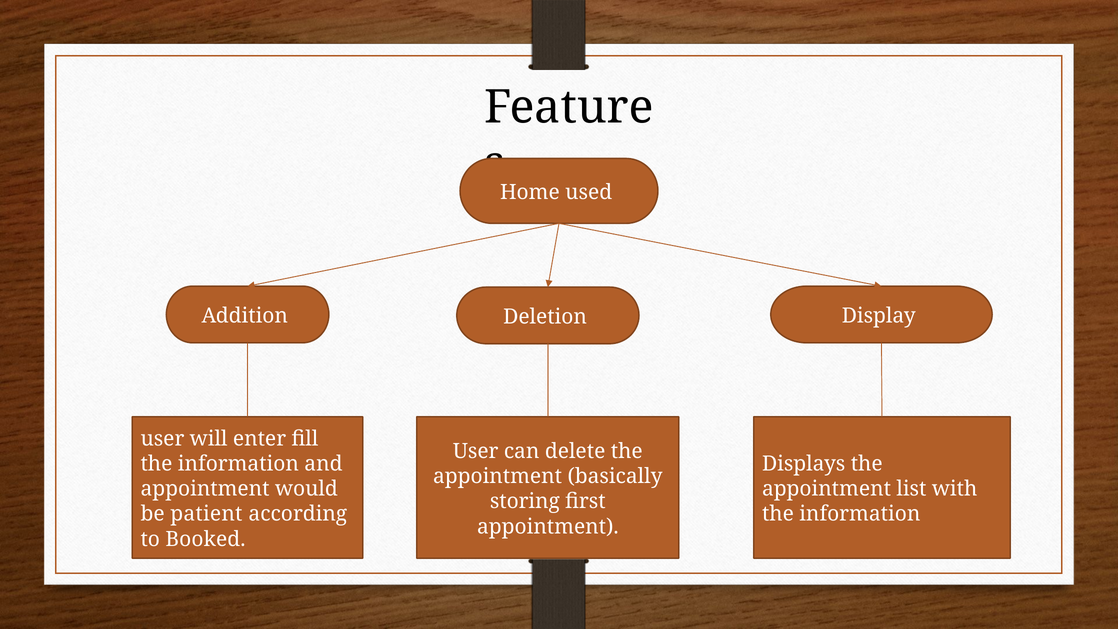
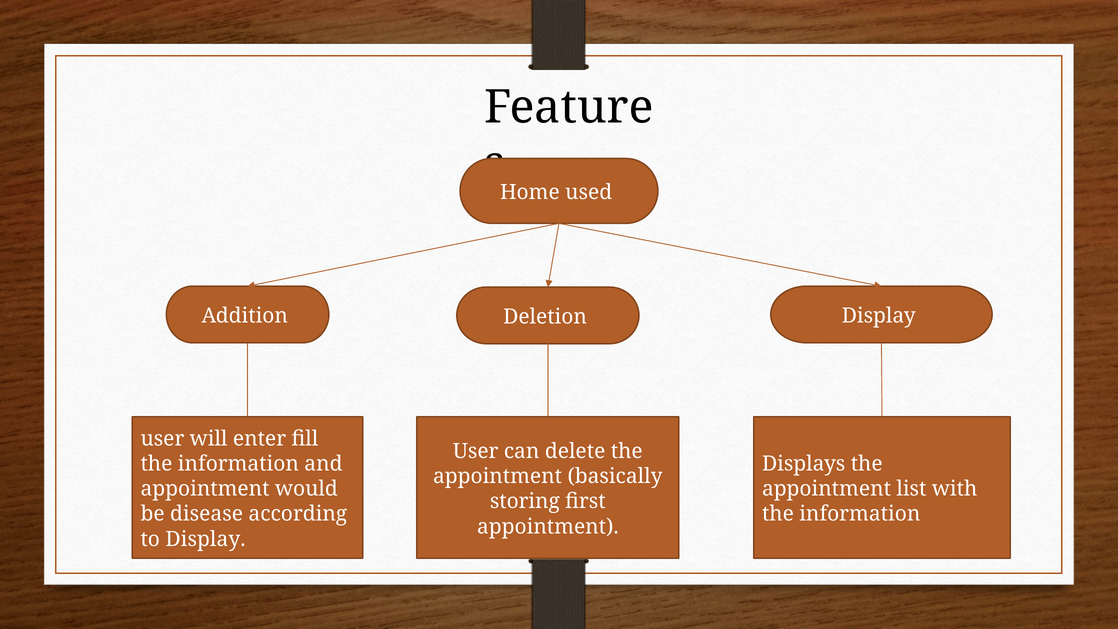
patient: patient -> disease (207, 514)
to Booked: Booked -> Display (205, 539)
